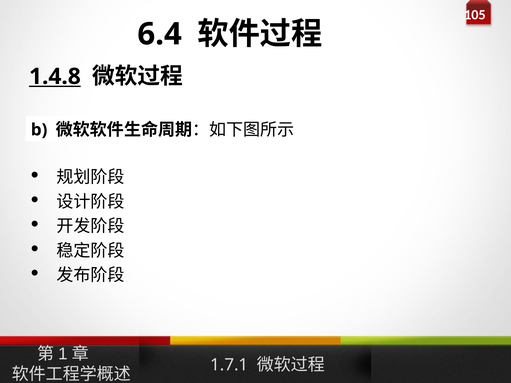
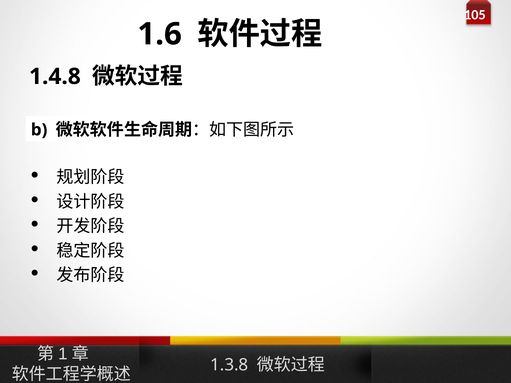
6.4: 6.4 -> 1.6 (160, 34)
1.4.8 underline: present -> none (55, 77)
1.7.1: 1.7.1 -> 1.3.8 (229, 365)
